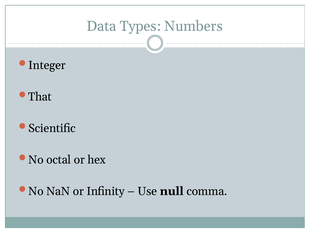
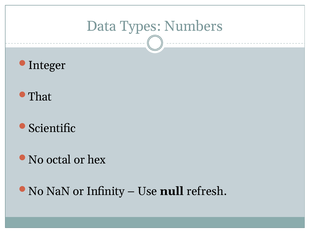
comma: comma -> refresh (207, 191)
